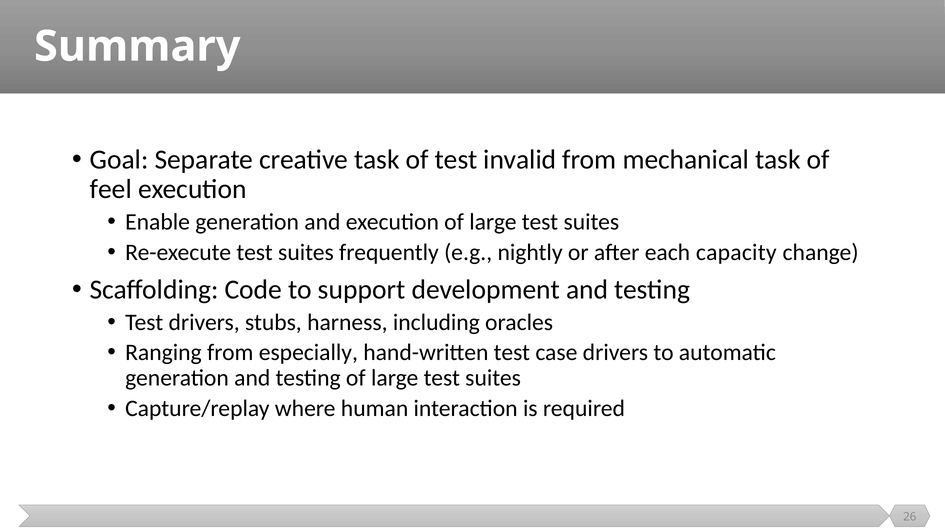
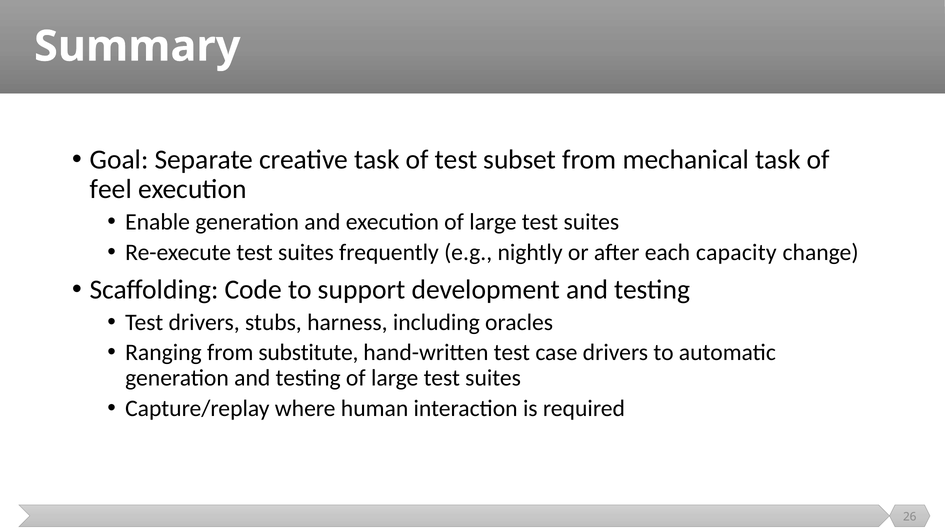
invalid: invalid -> subset (520, 160)
especially: especially -> substitute (308, 353)
